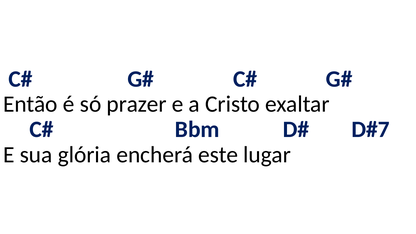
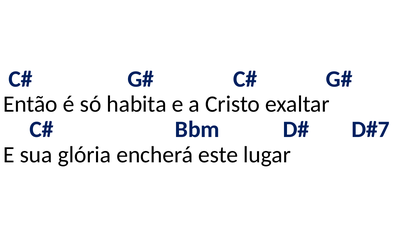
prazer: prazer -> habita (137, 104)
